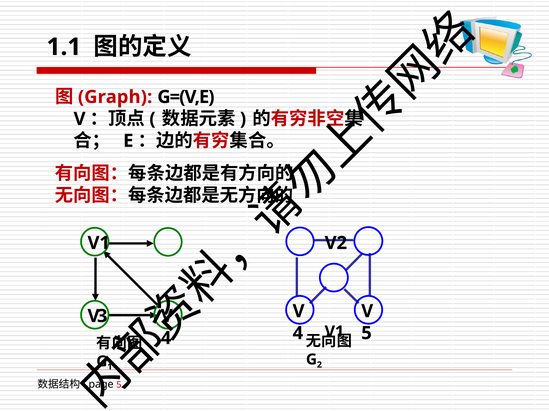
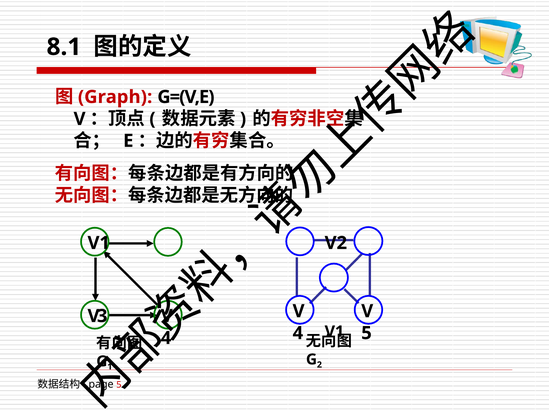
1.1: 1.1 -> 8.1 (64, 47)
